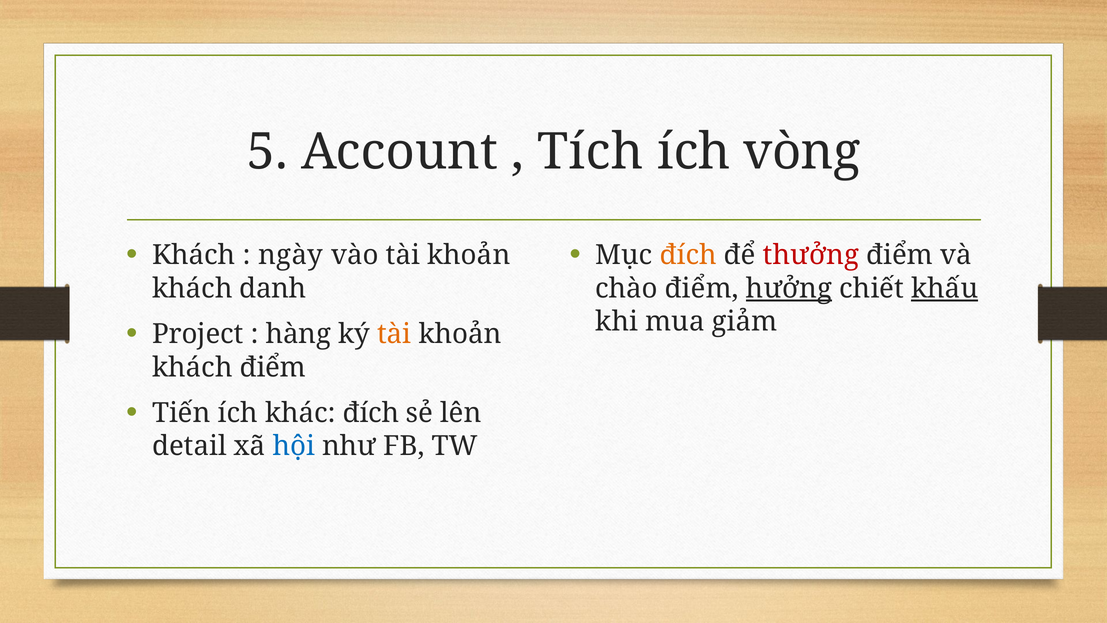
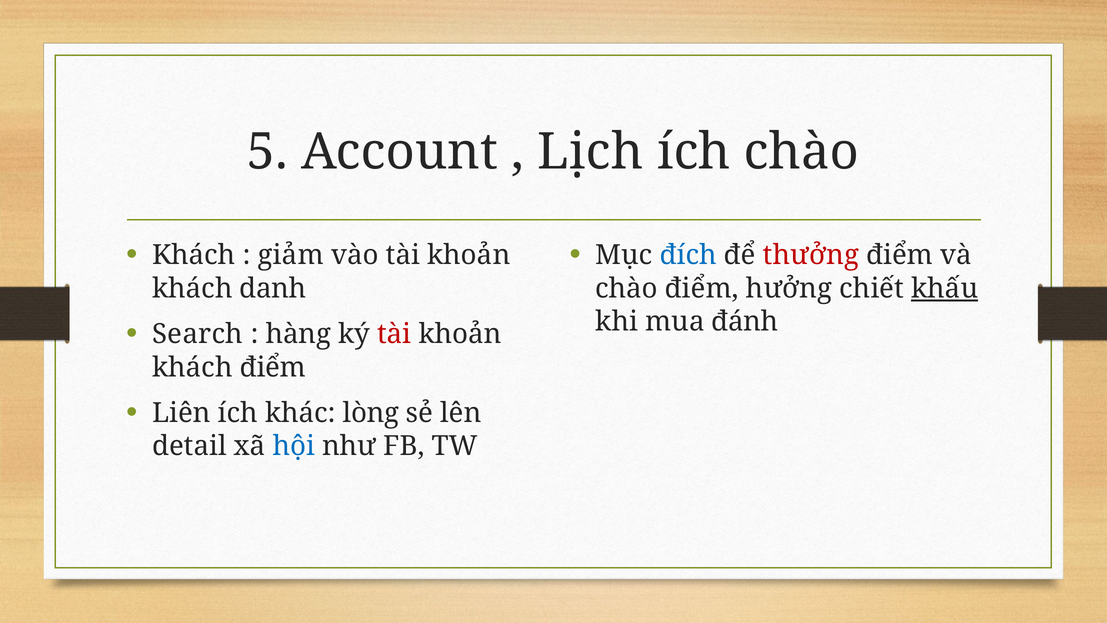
Tích: Tích -> Lịch (590, 152)
ích vòng: vòng -> chào (801, 152)
ngày: ngày -> giảm (291, 255)
đích colour: orange -> blue (688, 255)
hưởng underline: present -> none (789, 288)
giảm: giảm -> đánh (745, 322)
Project: Project -> Search (198, 334)
tài colour: orange -> red (394, 334)
Tiến: Tiến -> Liên (181, 413)
khác đích: đích -> lòng (371, 413)
